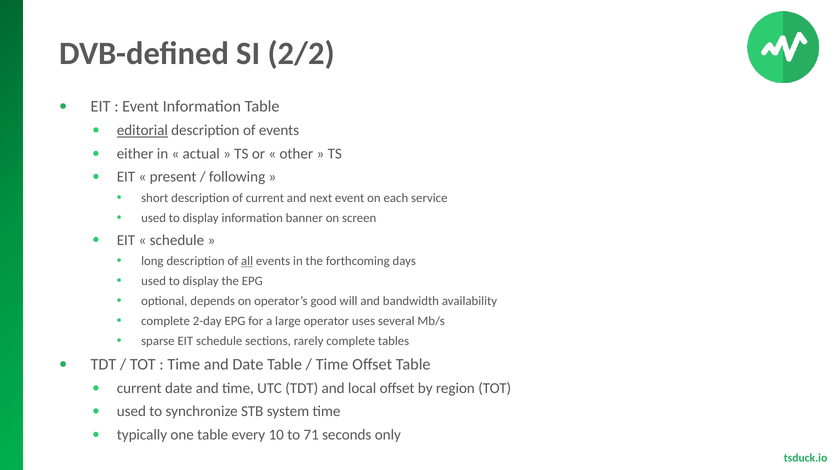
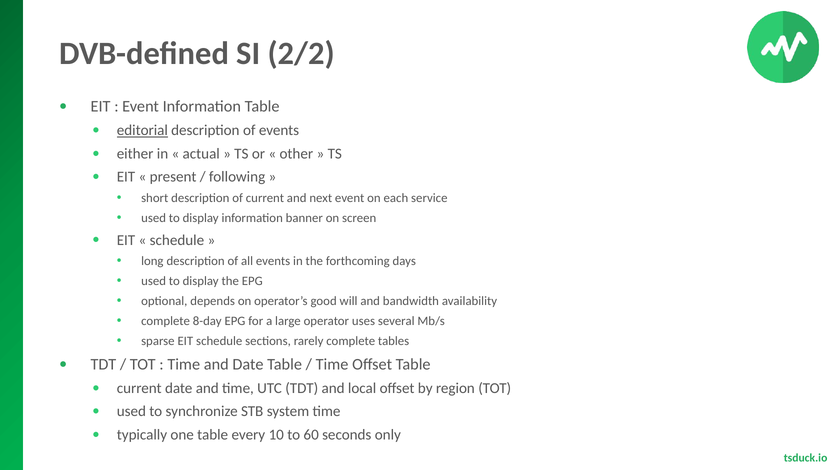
all underline: present -> none (247, 261)
2-day: 2-day -> 8-day (207, 321)
71: 71 -> 60 (311, 435)
